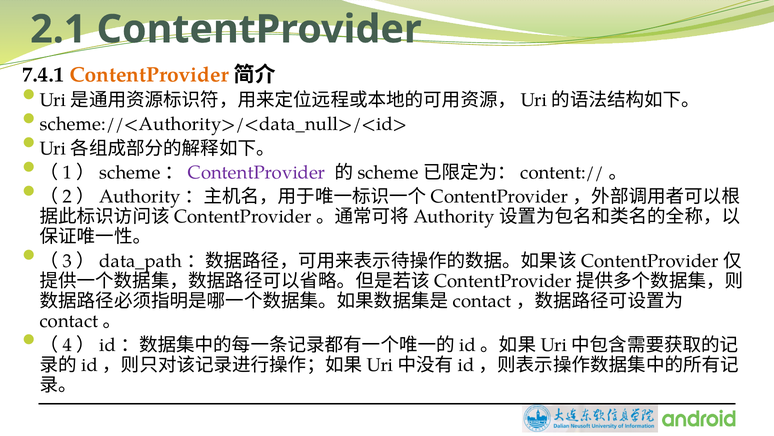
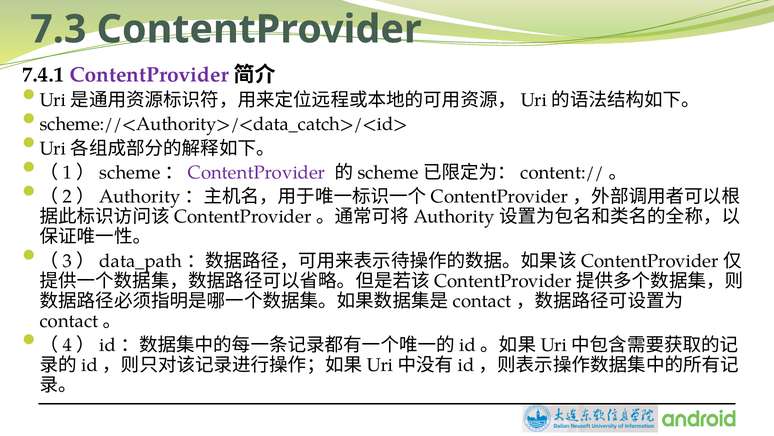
2.1: 2.1 -> 7.3 (58, 29)
ContentProvider colour: orange -> purple (149, 75)
scheme://<Authority>/<data_null>/<id>: scheme://<Authority>/<data_null>/<id> -> scheme://<Authority>/<data_catch>/<id> (224, 124)
